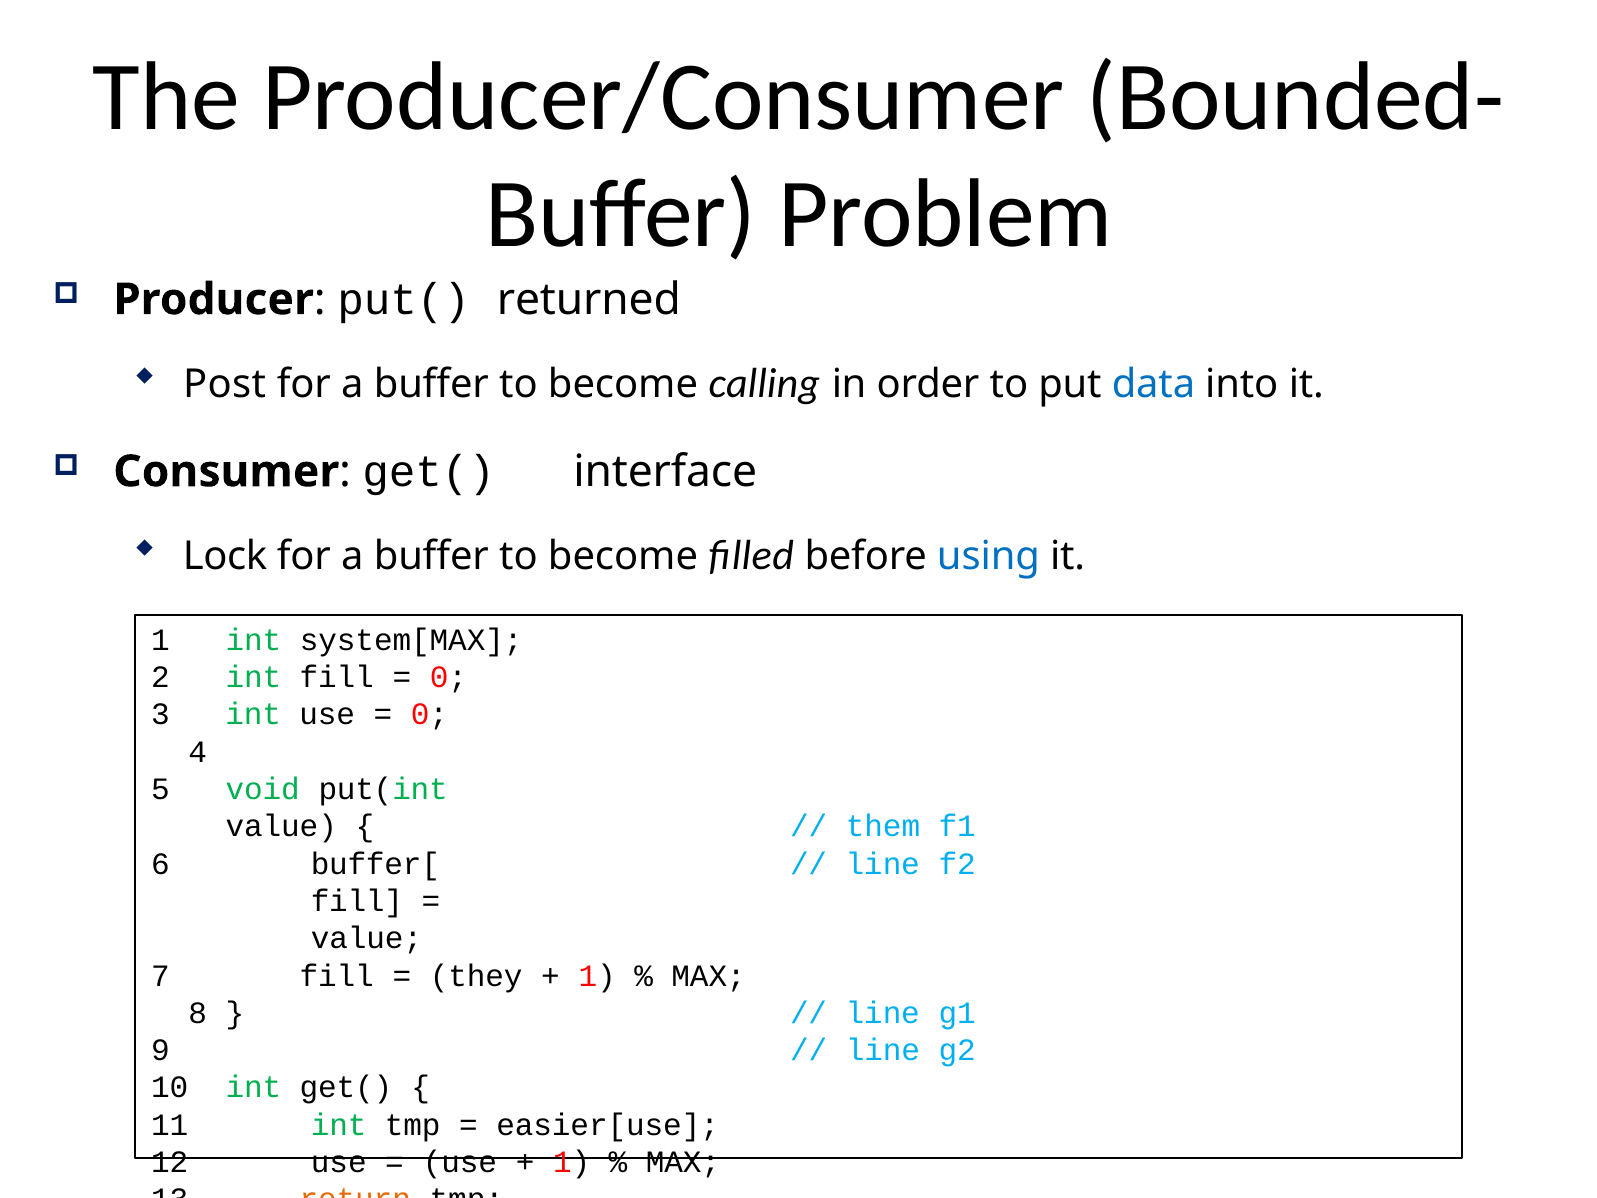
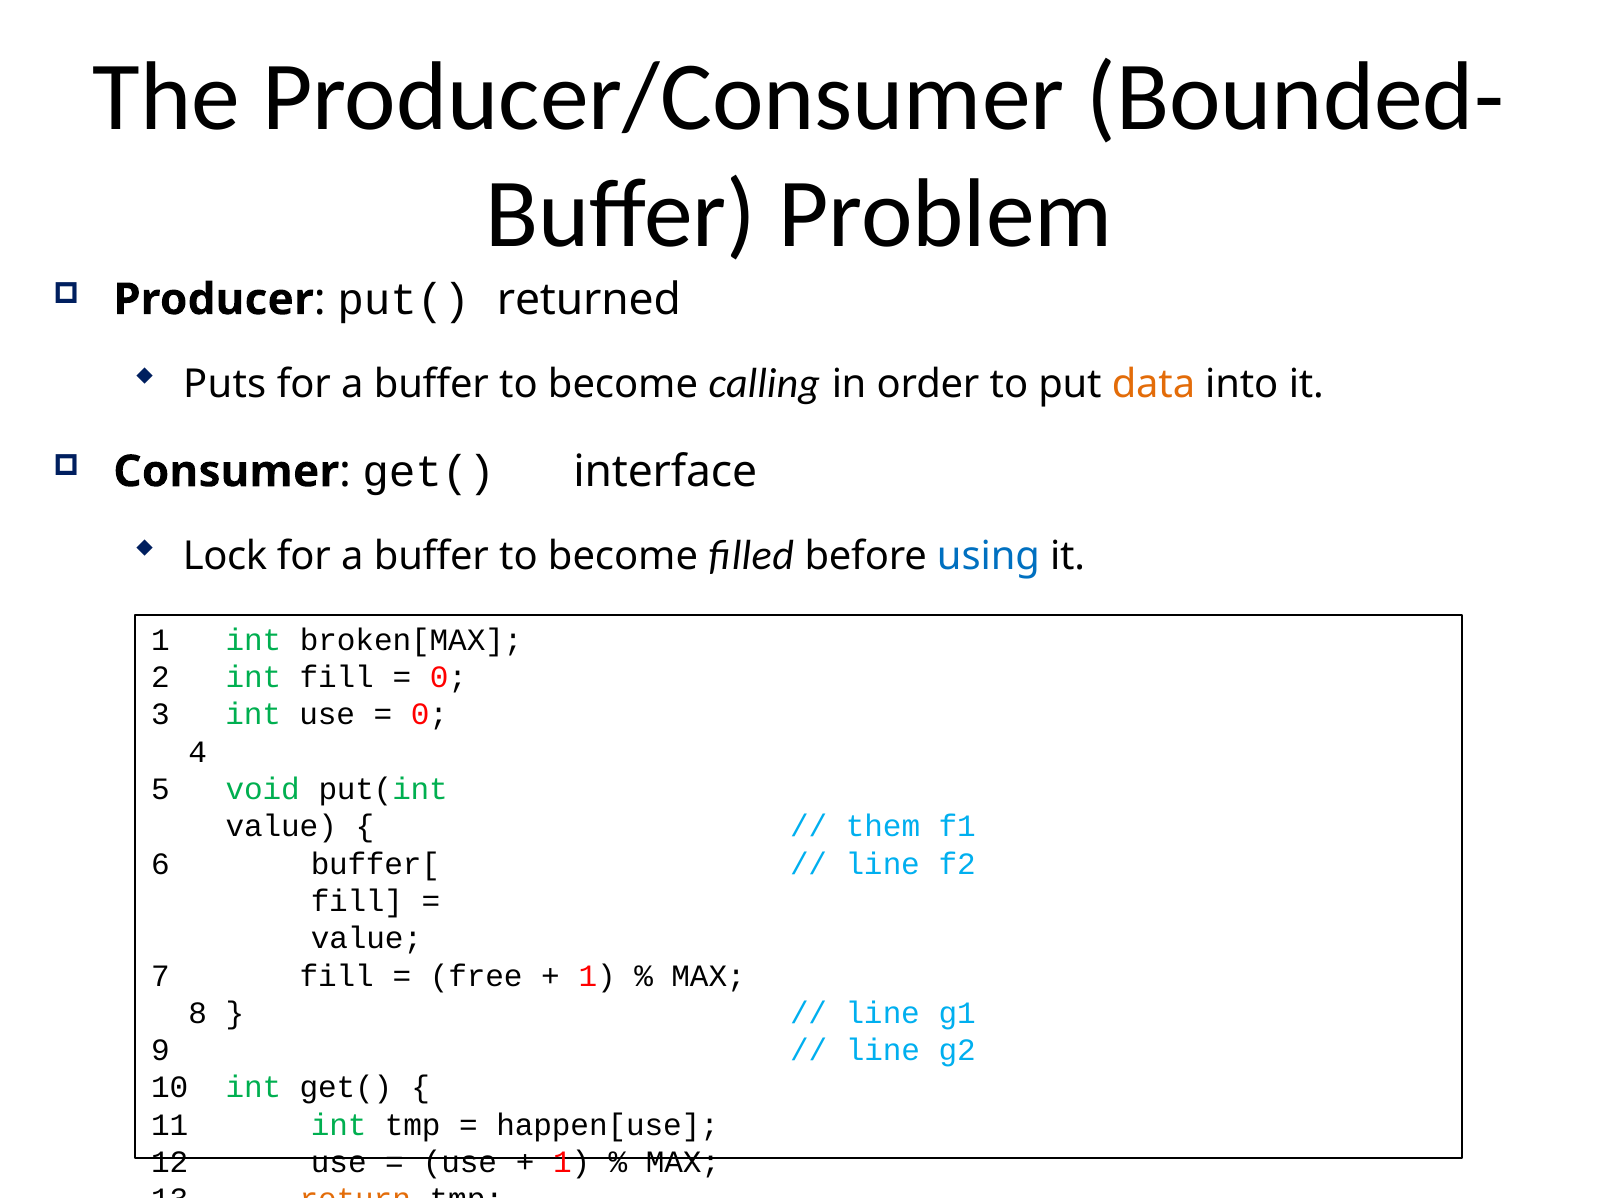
Post: Post -> Puts (225, 385)
data colour: blue -> orange (1153, 385)
system[MAX: system[MAX -> broken[MAX (411, 640)
they: they -> free (476, 976)
easier[use: easier[use -> happen[use (608, 1125)
